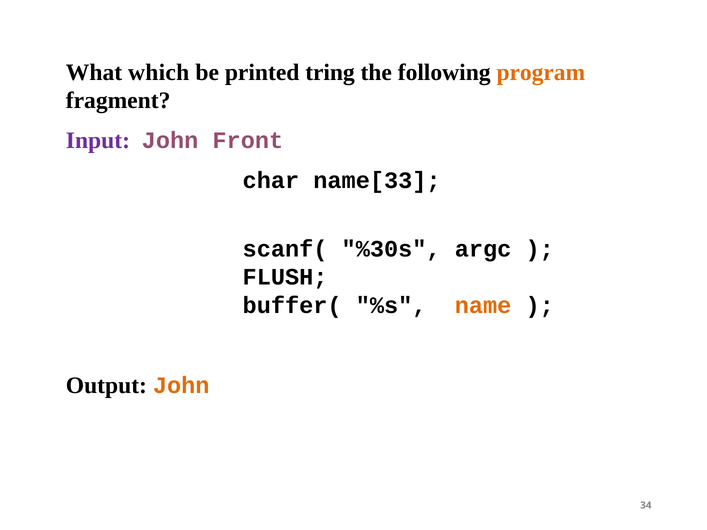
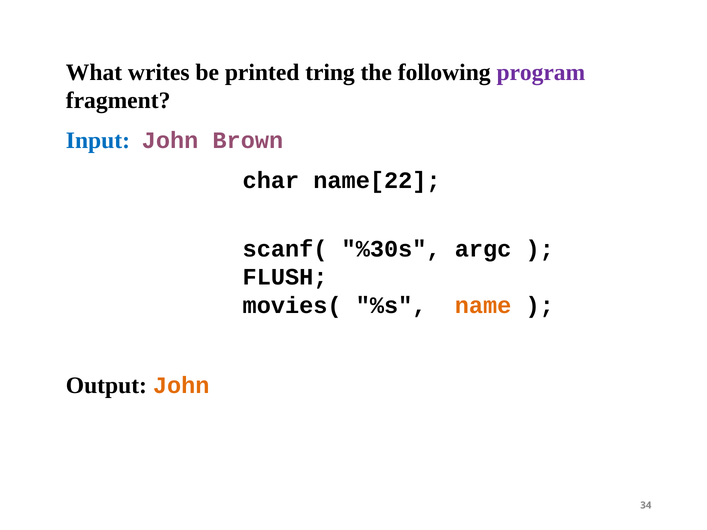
which: which -> writes (159, 72)
program colour: orange -> purple (541, 72)
Input colour: purple -> blue (98, 141)
Front: Front -> Brown (248, 141)
name[33: name[33 -> name[22 (377, 181)
buffer(: buffer( -> movies( (292, 306)
